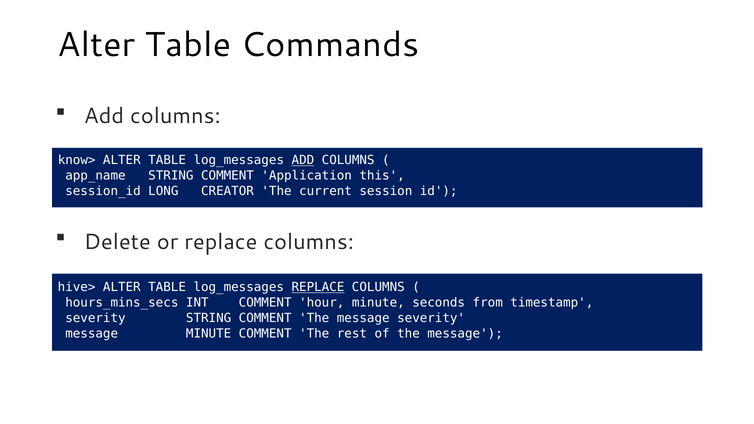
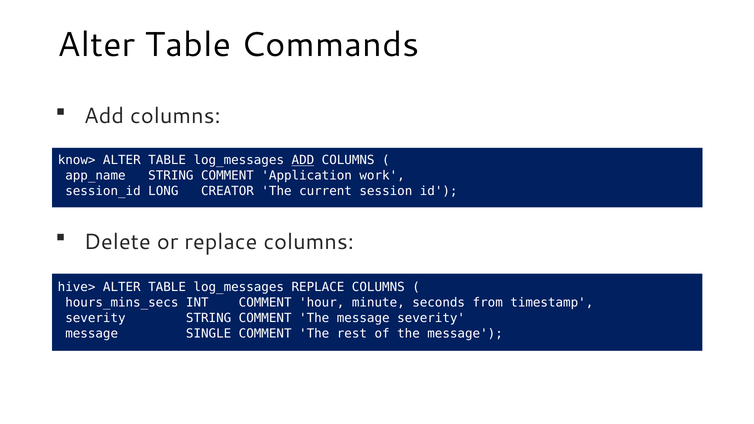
this: this -> work (382, 176)
REPLACE underline: present -> none (318, 287)
message MINUTE: MINUTE -> SINGLE (209, 334)
